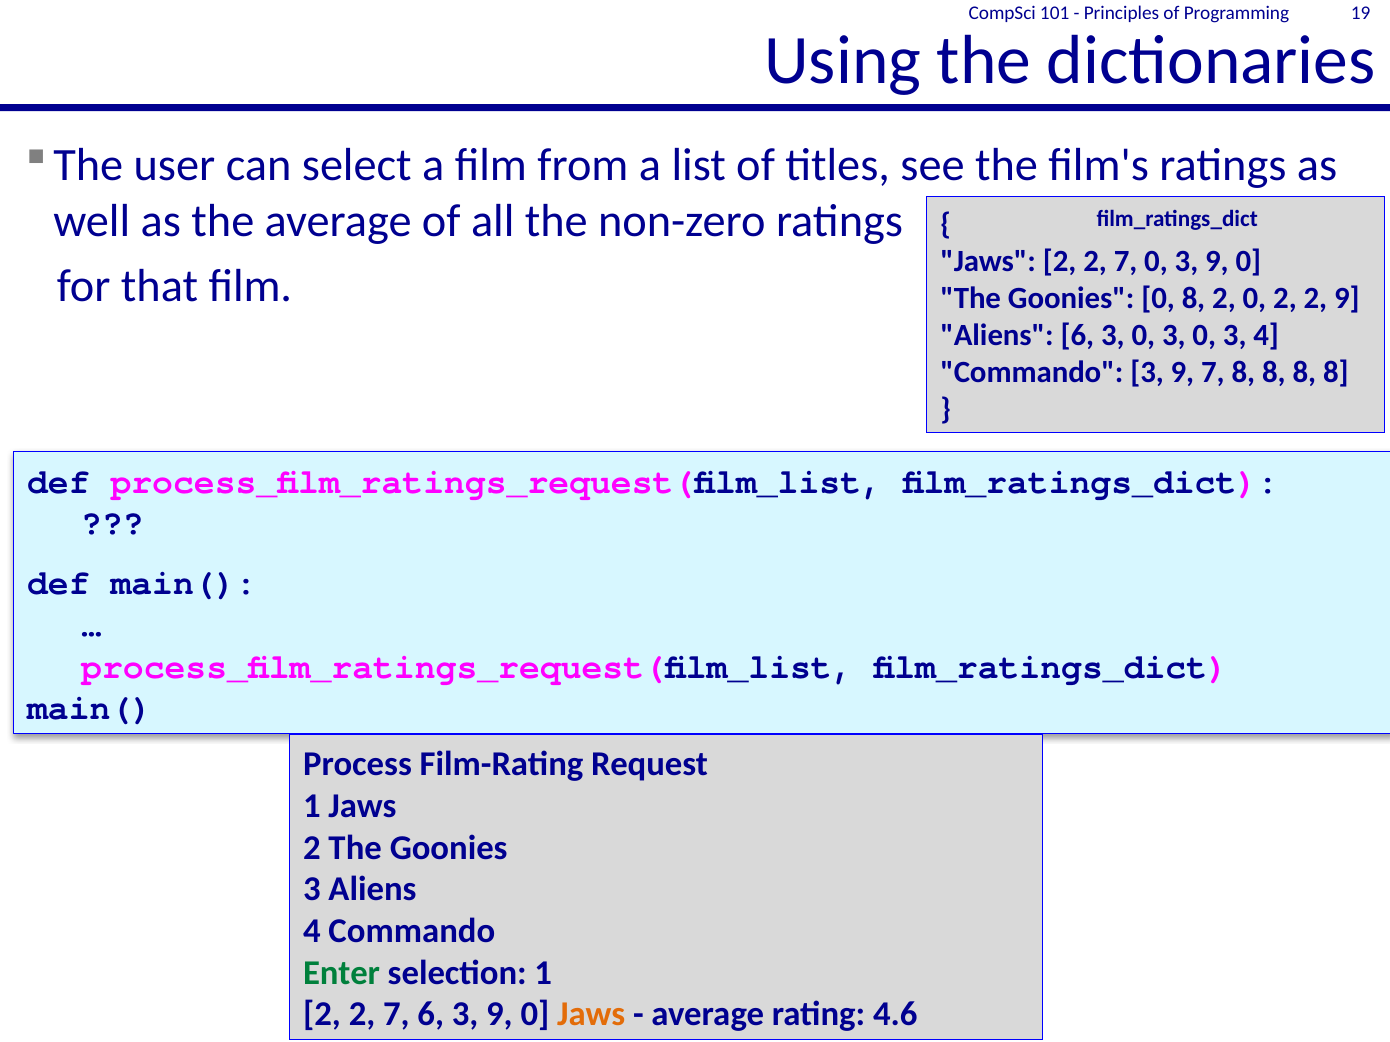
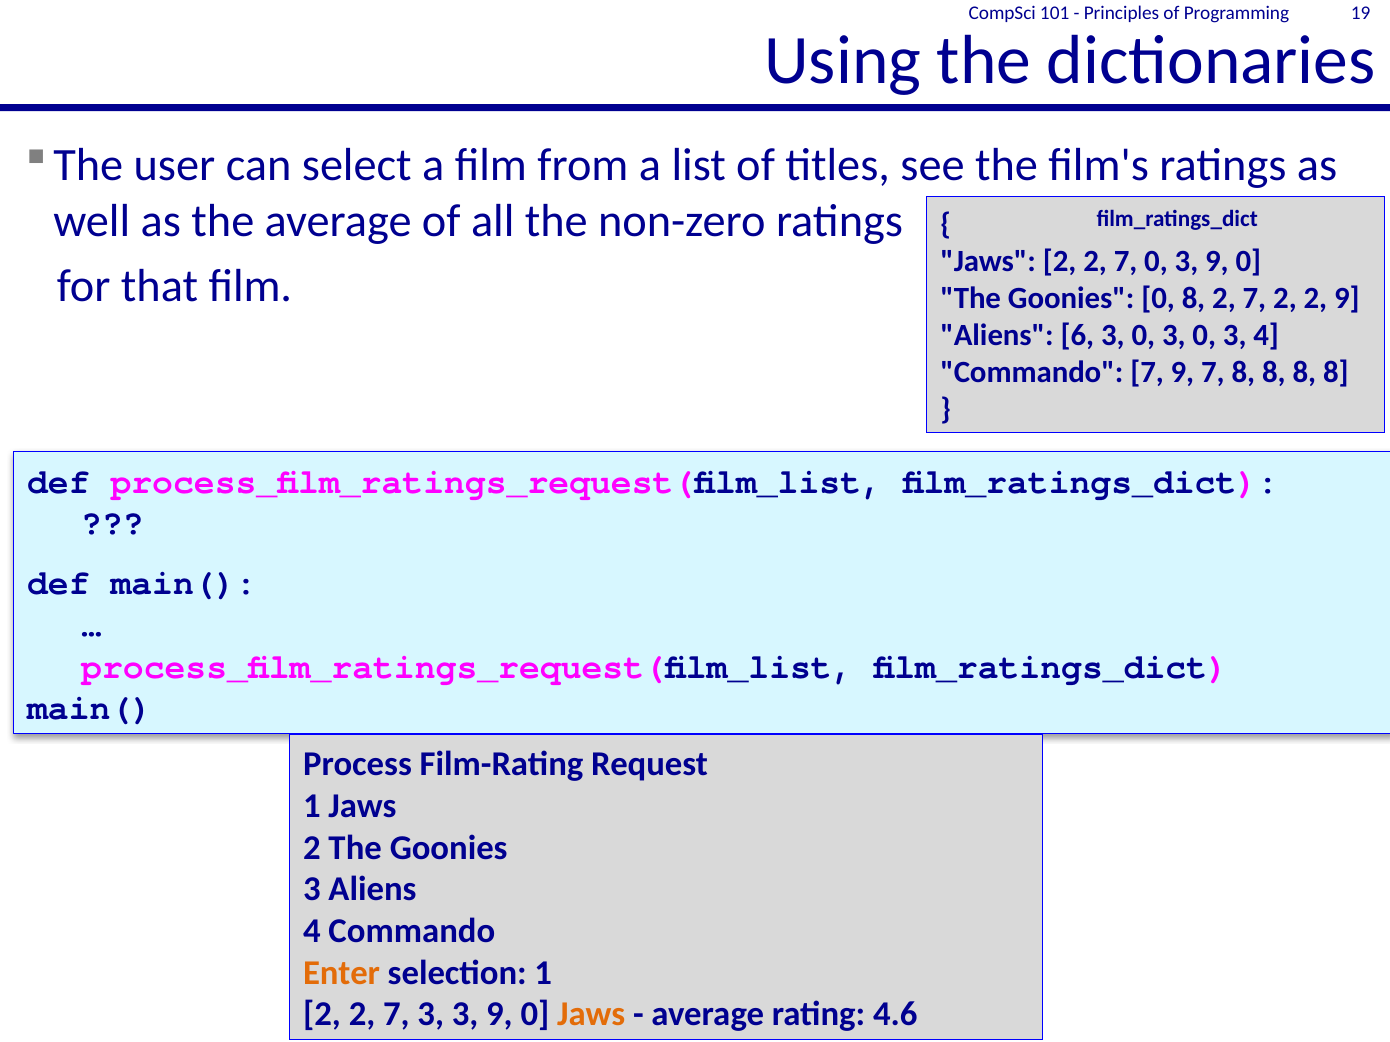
8 2 0: 0 -> 7 (1254, 298)
Commando 3: 3 -> 7 (1147, 373)
Enter colour: green -> orange (342, 973)
7 6: 6 -> 3 (431, 1015)
